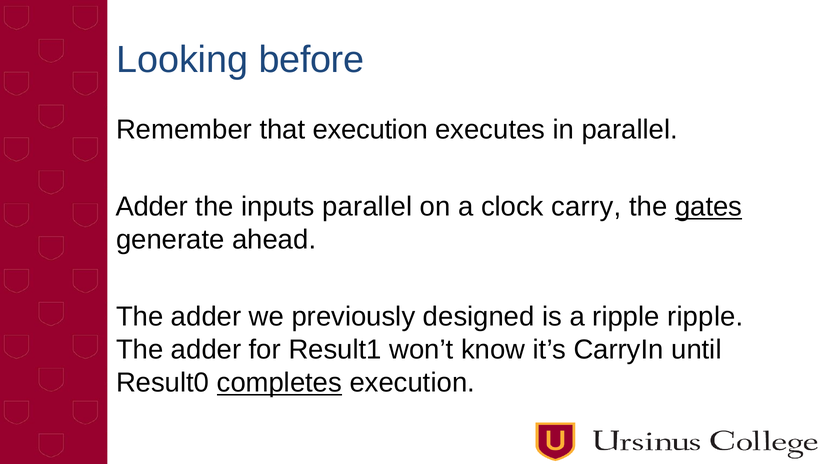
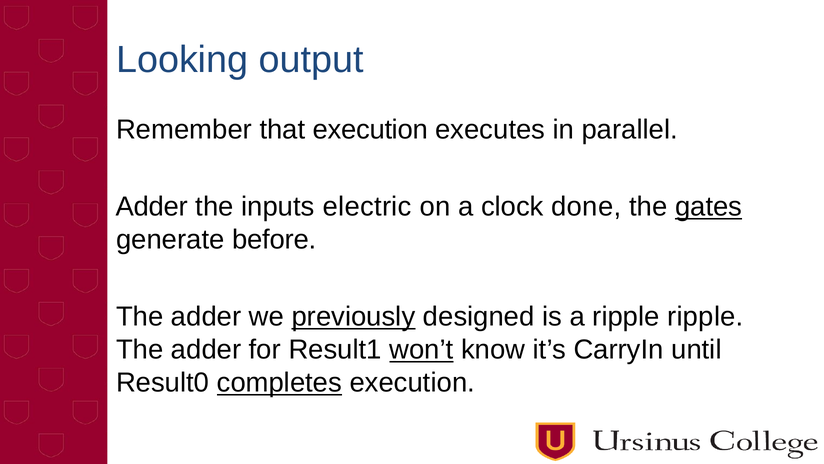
before: before -> output (311, 60)
inputs parallel: parallel -> electric (367, 207)
carry: carry -> done (586, 207)
ahead: ahead -> before (274, 240)
previously underline: none -> present (353, 316)
won’t underline: none -> present (421, 349)
